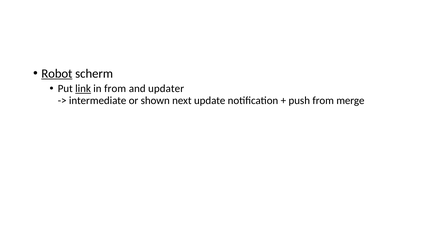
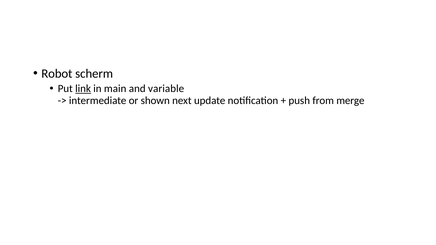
Robot underline: present -> none (57, 74)
in from: from -> main (115, 89)
updater: updater -> variable (166, 89)
